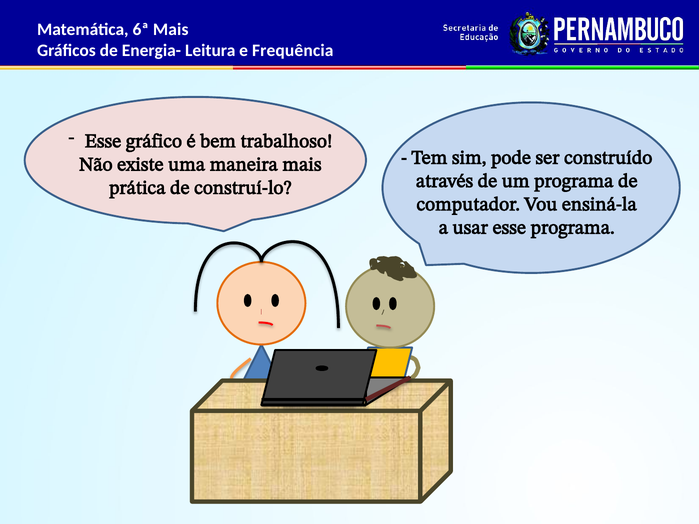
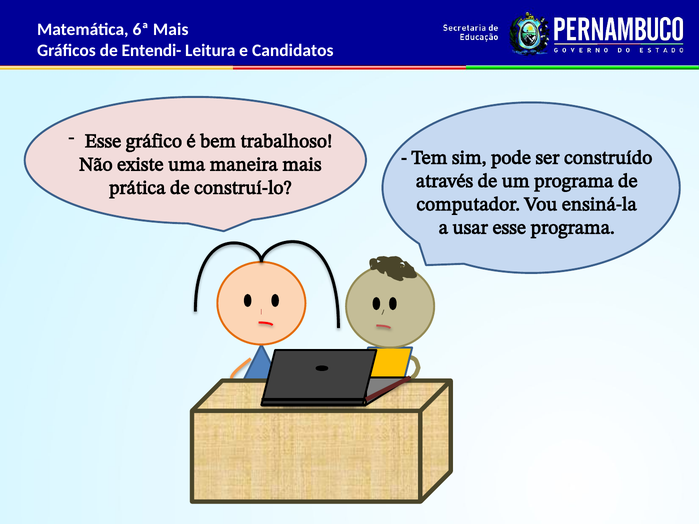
Energia-: Energia- -> Entendi- (152, 51)
Frequência: Frequência -> Candidatos (293, 51)
